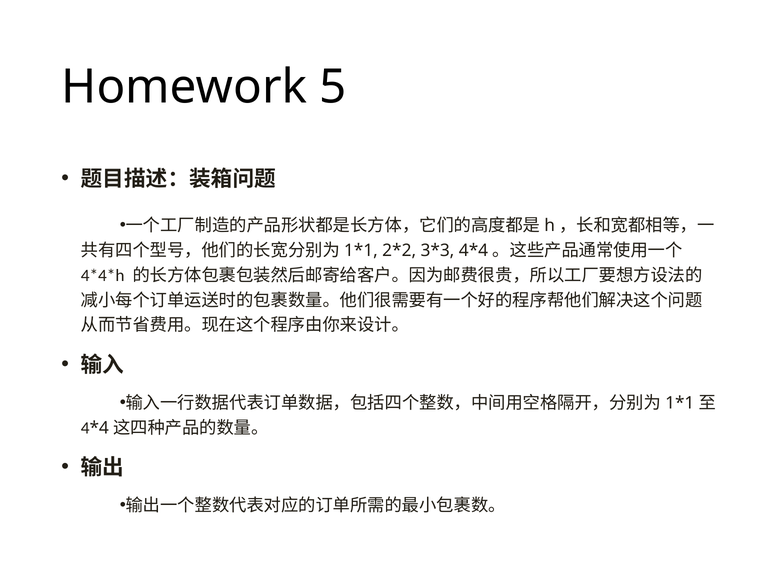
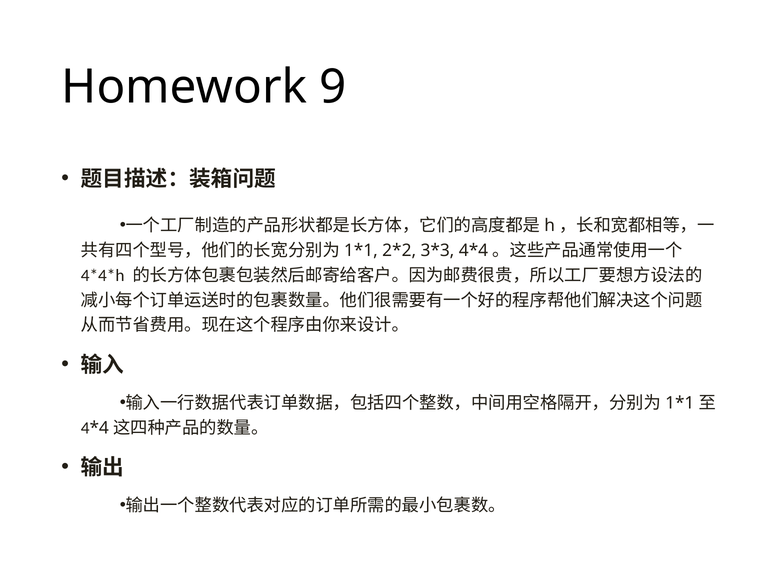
5: 5 -> 9 (333, 87)
